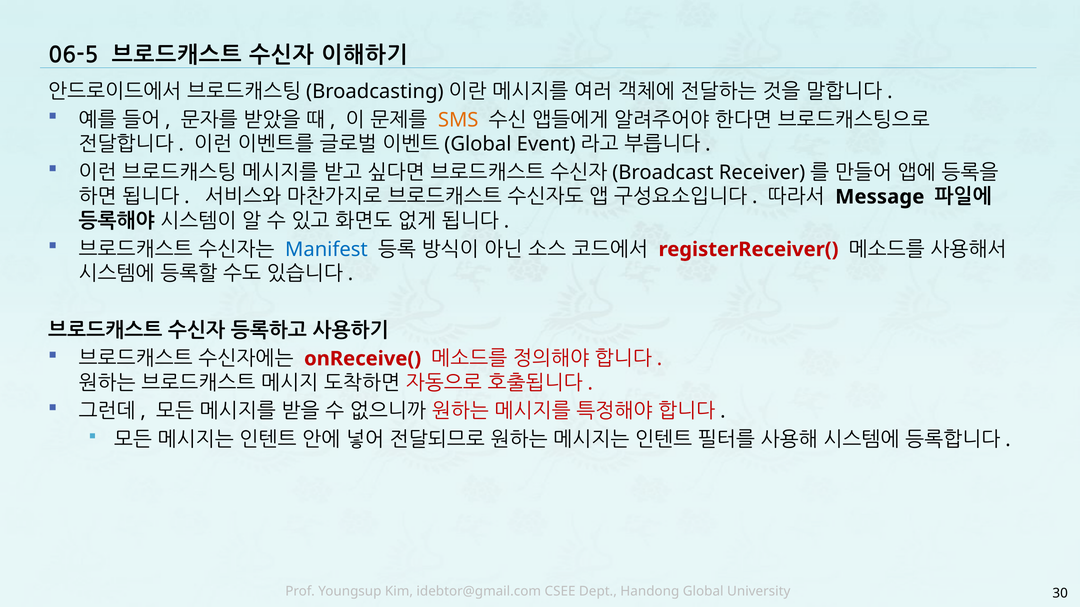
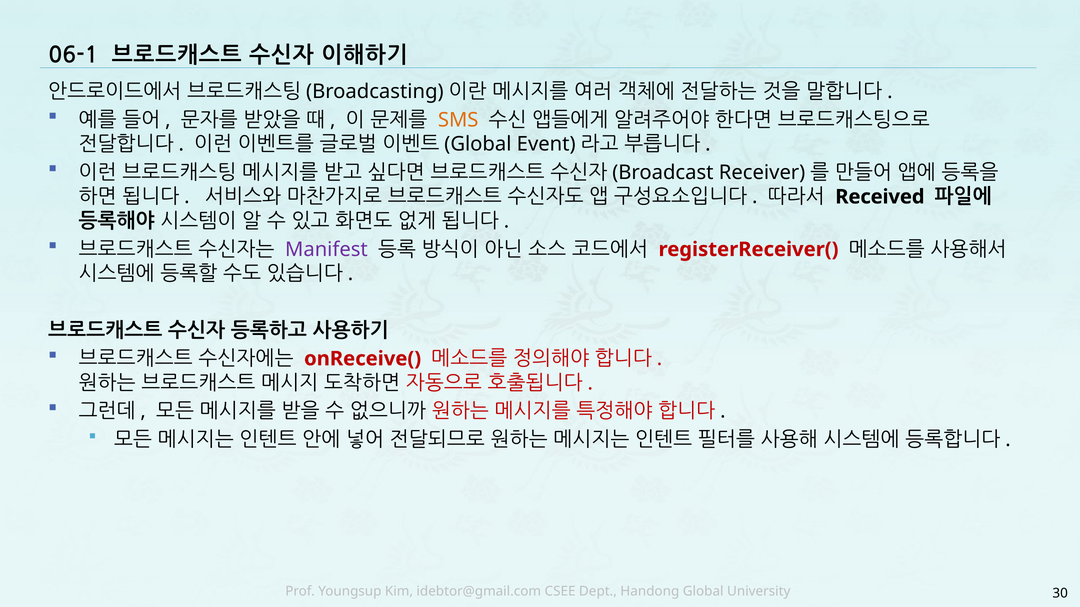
06-5: 06-5 -> 06-1 (73, 55)
Message: Message -> Received (880, 197)
Manifest colour: blue -> purple (326, 250)
